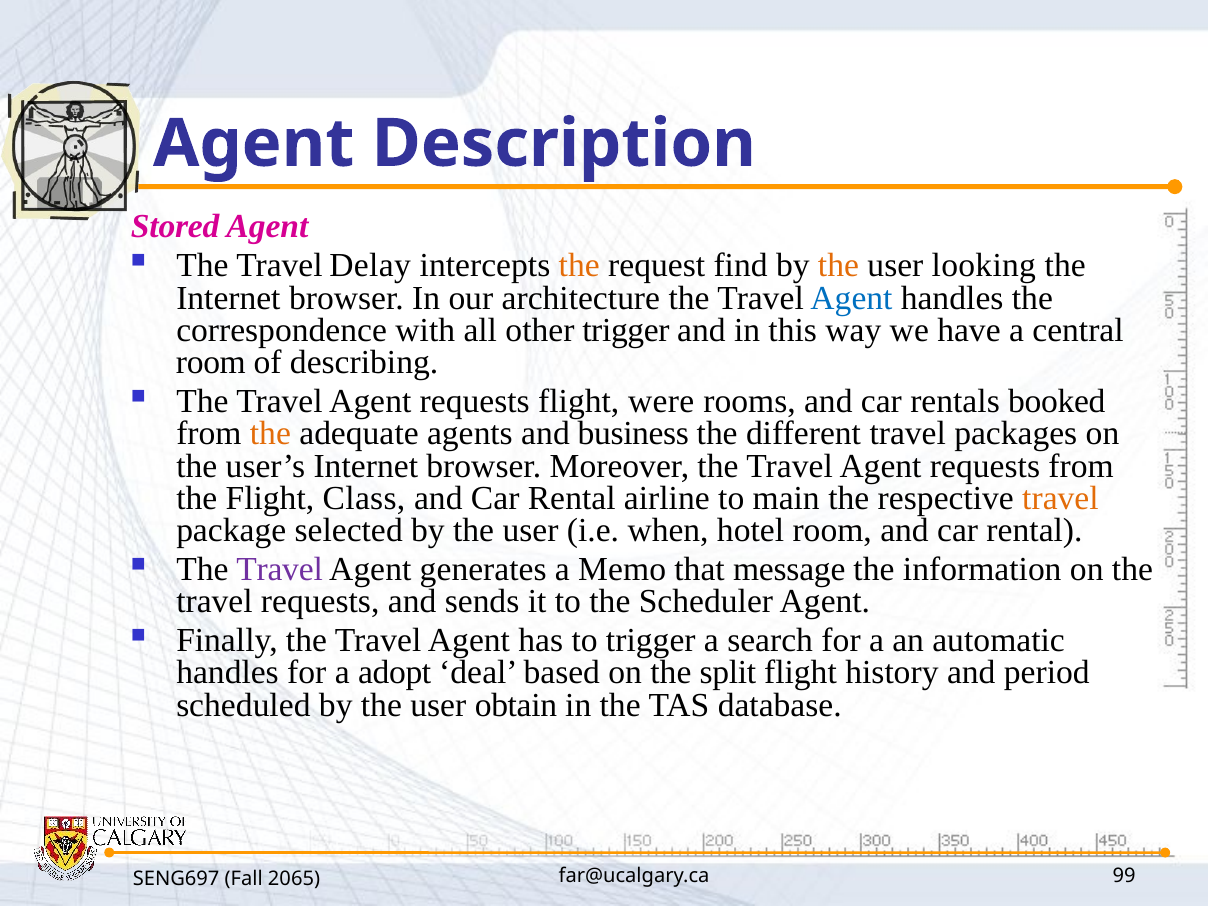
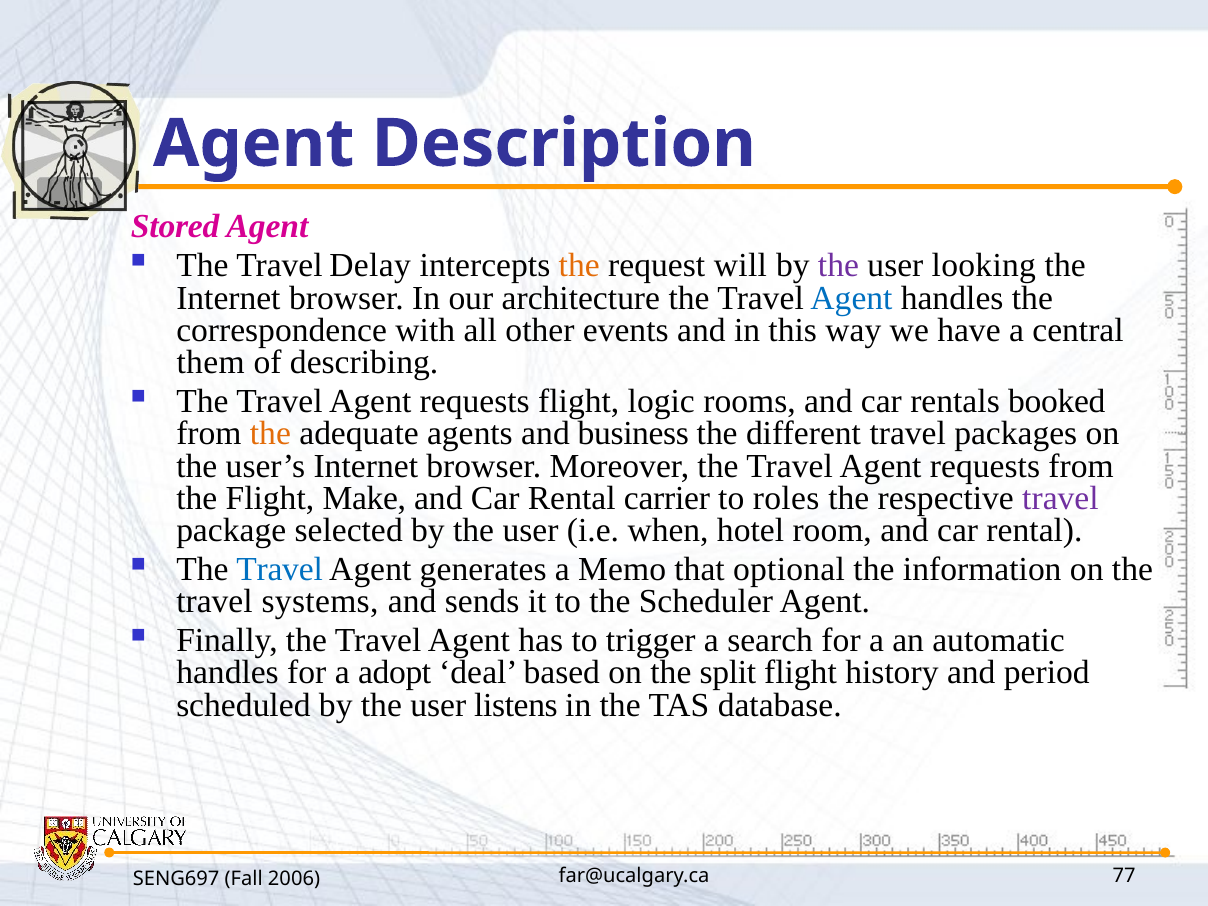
find: find -> will (740, 266)
the colour: orange -> purple (838, 266)
other trigger: trigger -> events (626, 330)
room: room -> them (211, 363)
were: were -> logic (661, 402)
Class: Class -> Make (364, 498)
airline: airline -> carrier (667, 498)
main: main -> roles (786, 498)
travel colour: orange -> purple (1060, 498)
Travel colour: purple -> blue (280, 569)
message: message -> optional (789, 569)
travel requests: requests -> systems (320, 602)
obtain: obtain -> listens (516, 705)
99: 99 -> 77 (1124, 876)
2065: 2065 -> 2006 (294, 879)
